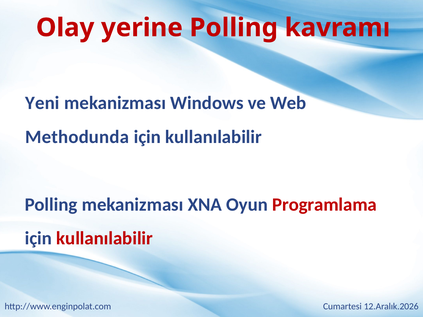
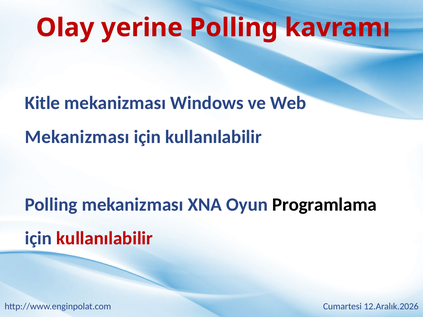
Yeni: Yeni -> Kitle (42, 103)
Methodunda: Methodunda -> Mekanizması (77, 137)
Programlama colour: red -> black (325, 205)
